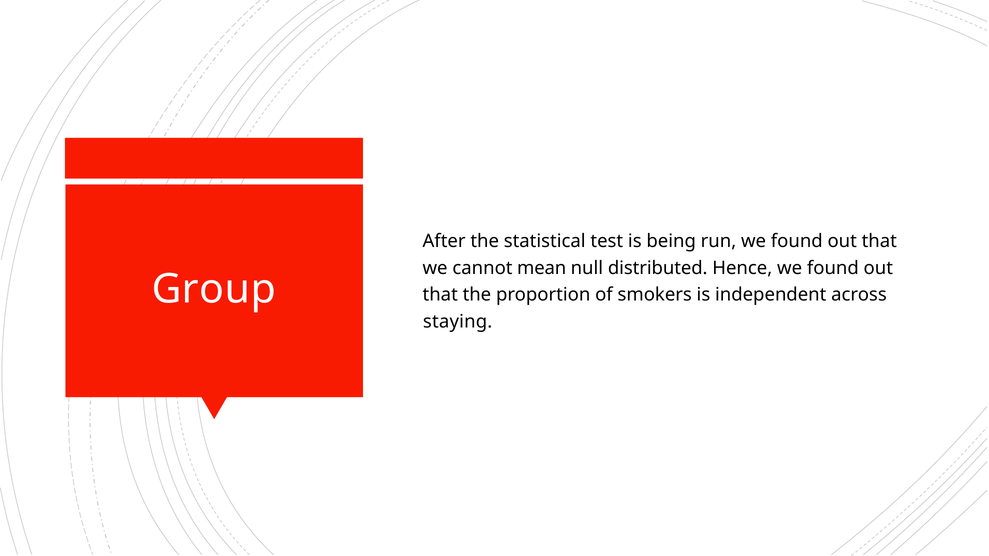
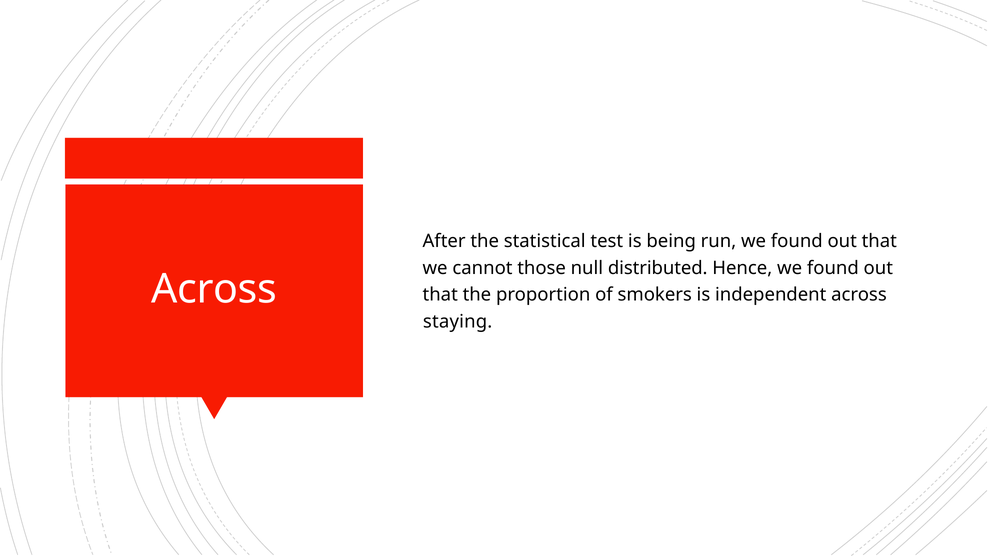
mean: mean -> those (542, 268)
Group: Group -> Across (214, 289)
